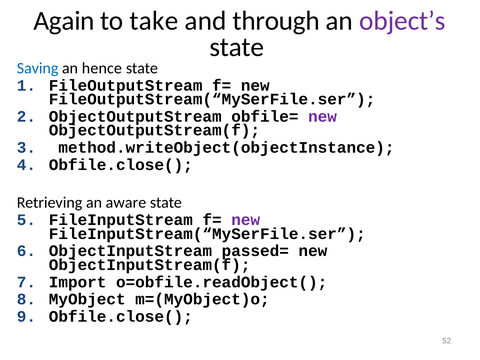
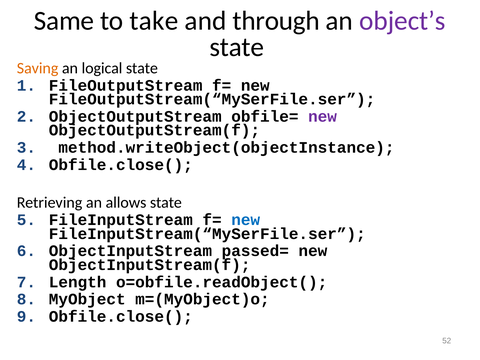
Again: Again -> Same (64, 21)
Saving colour: blue -> orange (38, 68)
hence: hence -> logical (102, 68)
aware: aware -> allows (126, 203)
new colour: purple -> blue (246, 220)
Import: Import -> Length (78, 282)
